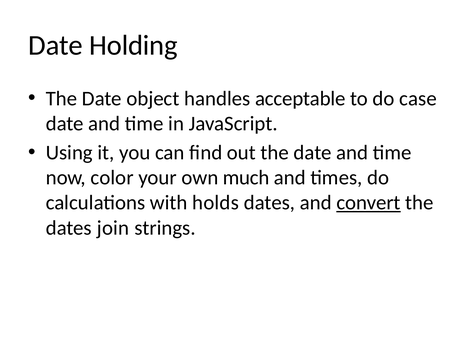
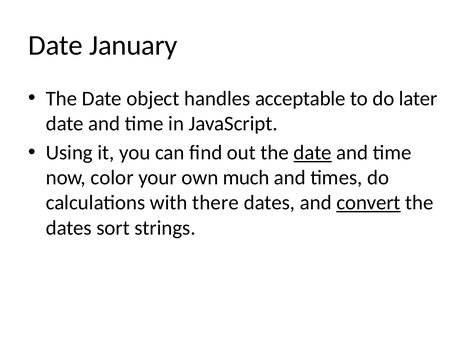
Holding: Holding -> January (133, 45)
case: case -> later (418, 98)
date underline: none -> present (313, 153)
holds: holds -> there (216, 203)
join: join -> sort (113, 228)
